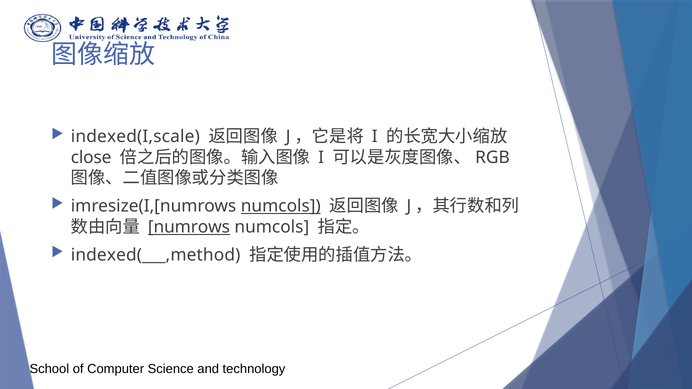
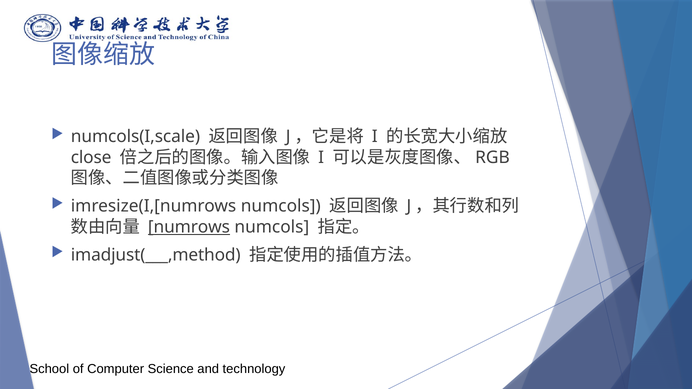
indexed(I,scale: indexed(I,scale -> numcols(I,scale (135, 137)
numcols underline: present -> none (281, 206)
indexed(___,method: indexed(___,method -> imadjust(___,method (156, 255)
